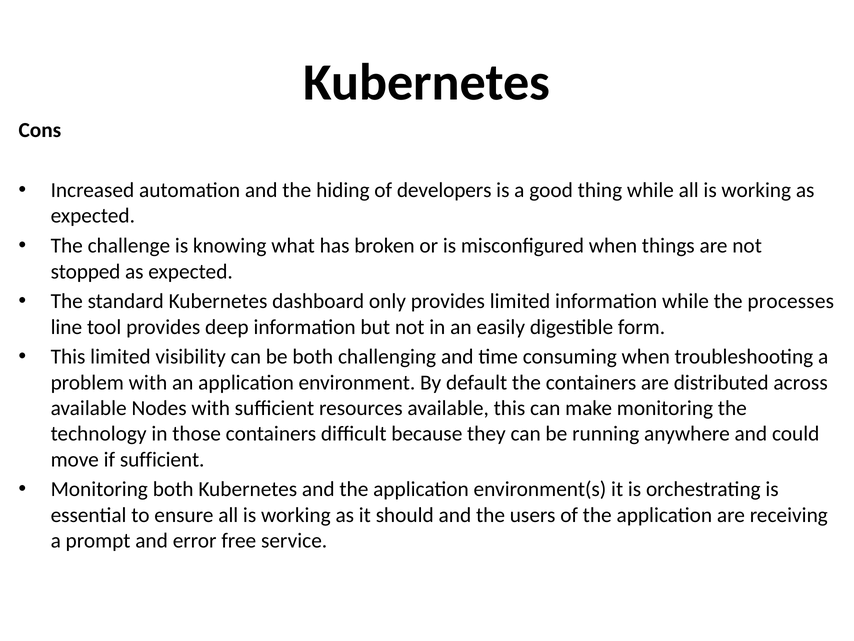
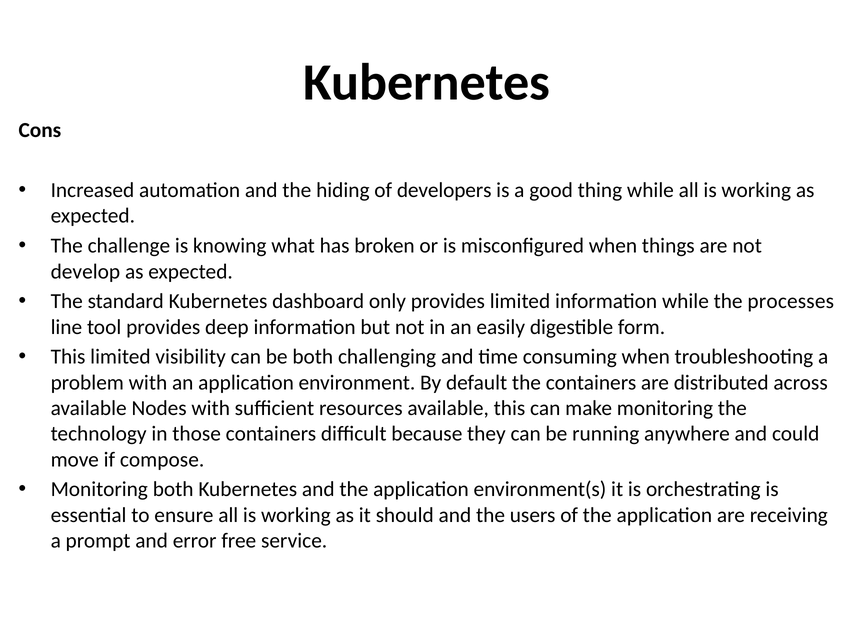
stopped: stopped -> develop (85, 271)
if sufficient: sufficient -> compose (162, 459)
